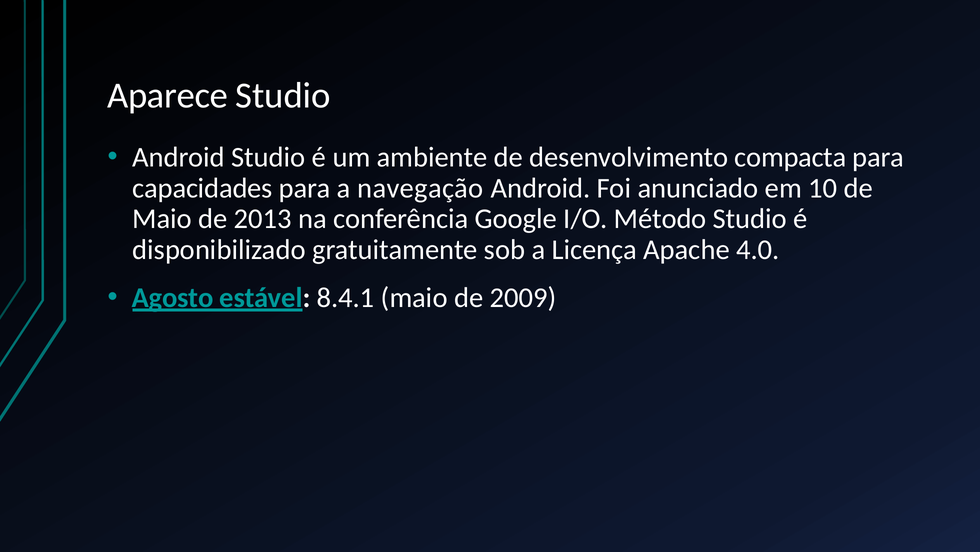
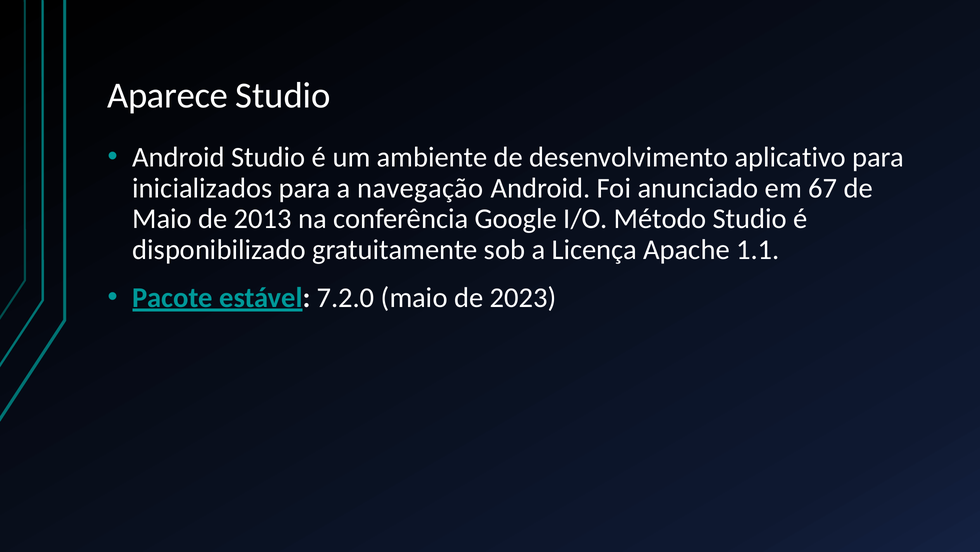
compacta: compacta -> aplicativo (790, 157)
capacidades: capacidades -> inicializados (202, 188)
10: 10 -> 67 (823, 188)
4.0: 4.0 -> 1.1 (758, 250)
Agosto: Agosto -> Pacote (173, 297)
8.4.1: 8.4.1 -> 7.2.0 (346, 297)
2009: 2009 -> 2023 (523, 297)
